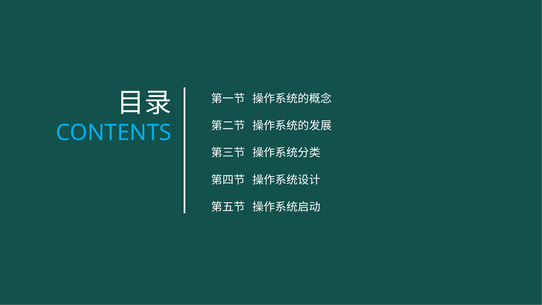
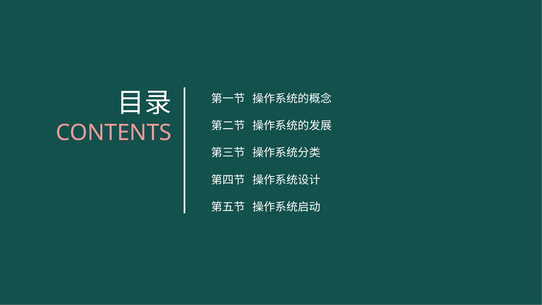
CONTENTS colour: light blue -> pink (114, 133)
